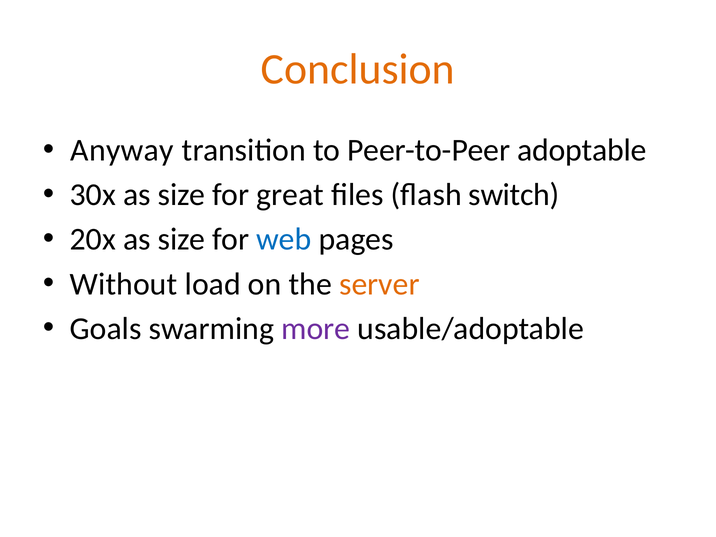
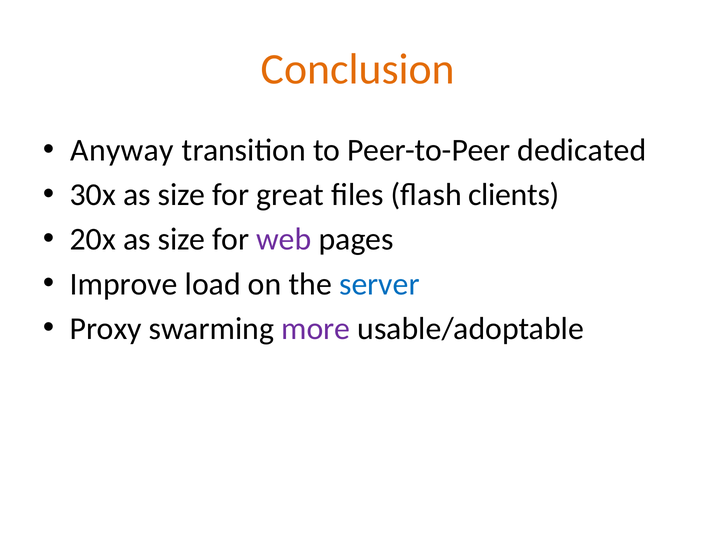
adoptable: adoptable -> dedicated (582, 150)
switch: switch -> clients (514, 195)
web colour: blue -> purple (284, 239)
Without: Without -> Improve (124, 284)
server colour: orange -> blue (379, 284)
Goals: Goals -> Proxy (106, 329)
